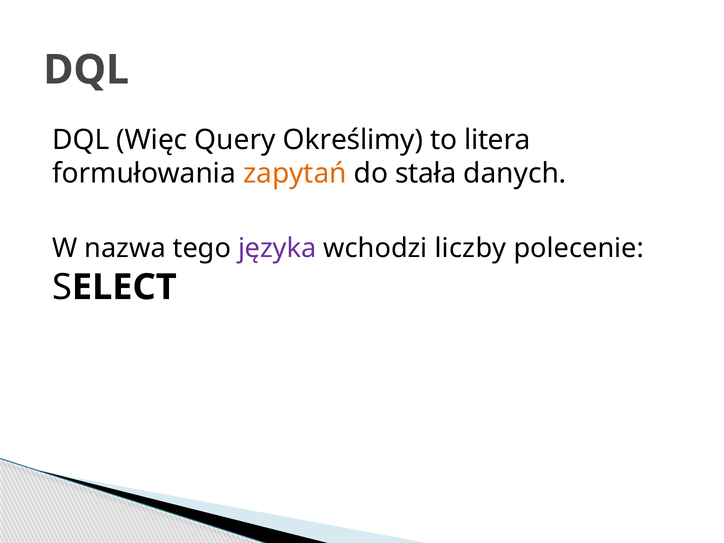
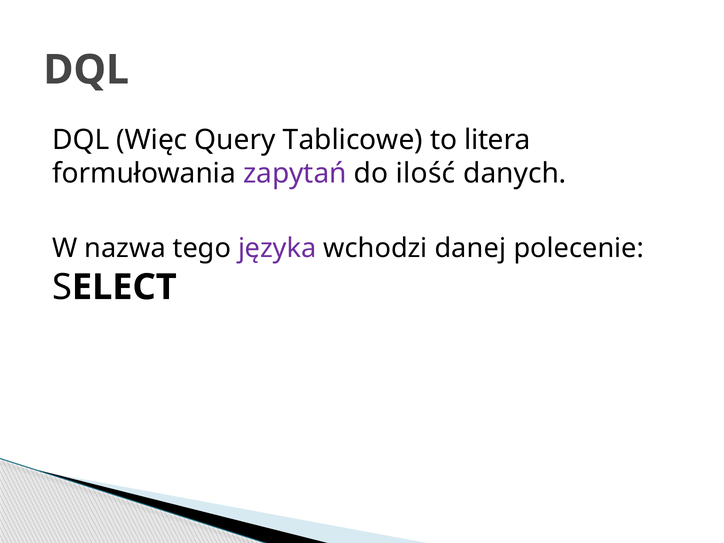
Określimy: Określimy -> Tablicowe (353, 140)
zapytań colour: orange -> purple (295, 174)
stała: stała -> ilość (426, 174)
liczby: liczby -> danej (470, 249)
